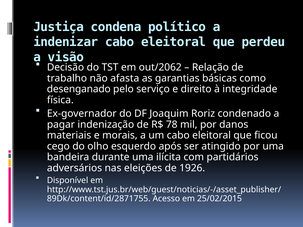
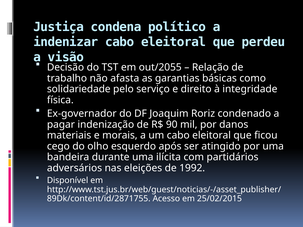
out/2062: out/2062 -> out/2055 (160, 67)
desenganado: desenganado -> solidariedade (79, 89)
78: 78 -> 90 (172, 125)
1926: 1926 -> 1992 (192, 168)
